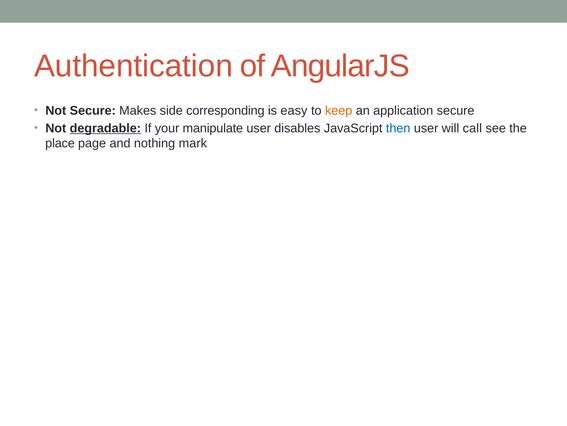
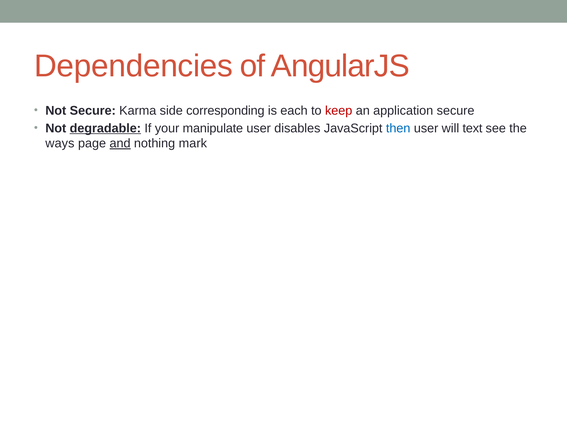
Authentication: Authentication -> Dependencies (134, 66)
Makes: Makes -> Karma (138, 110)
easy: easy -> each (294, 110)
keep colour: orange -> red (339, 110)
call: call -> text (472, 128)
place: place -> ways (60, 143)
and underline: none -> present (120, 143)
